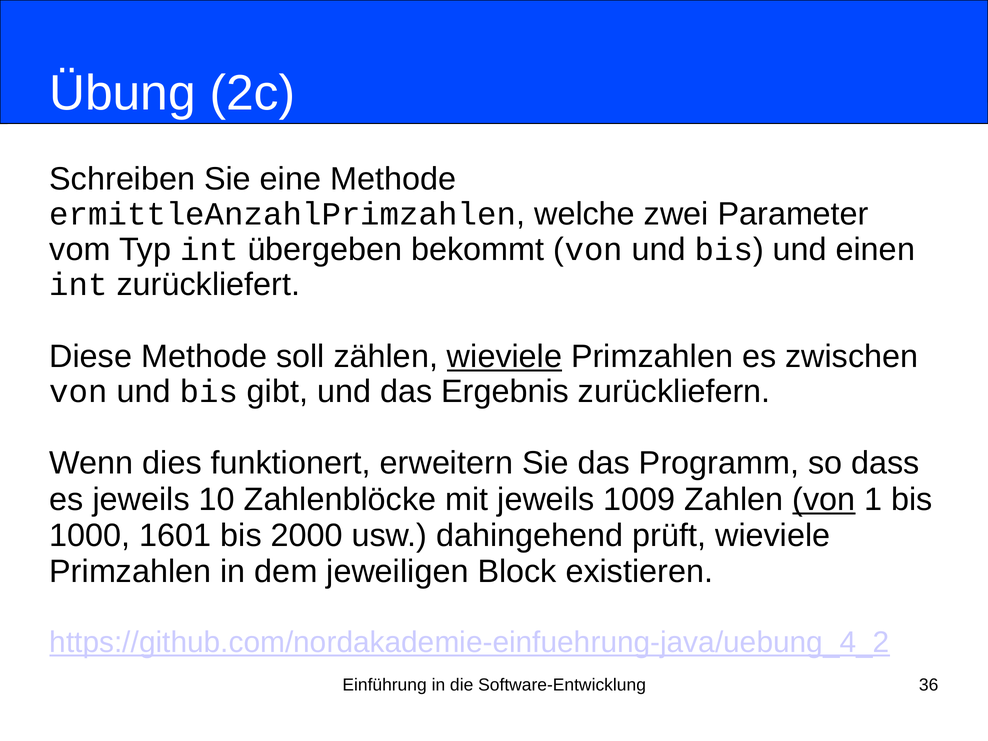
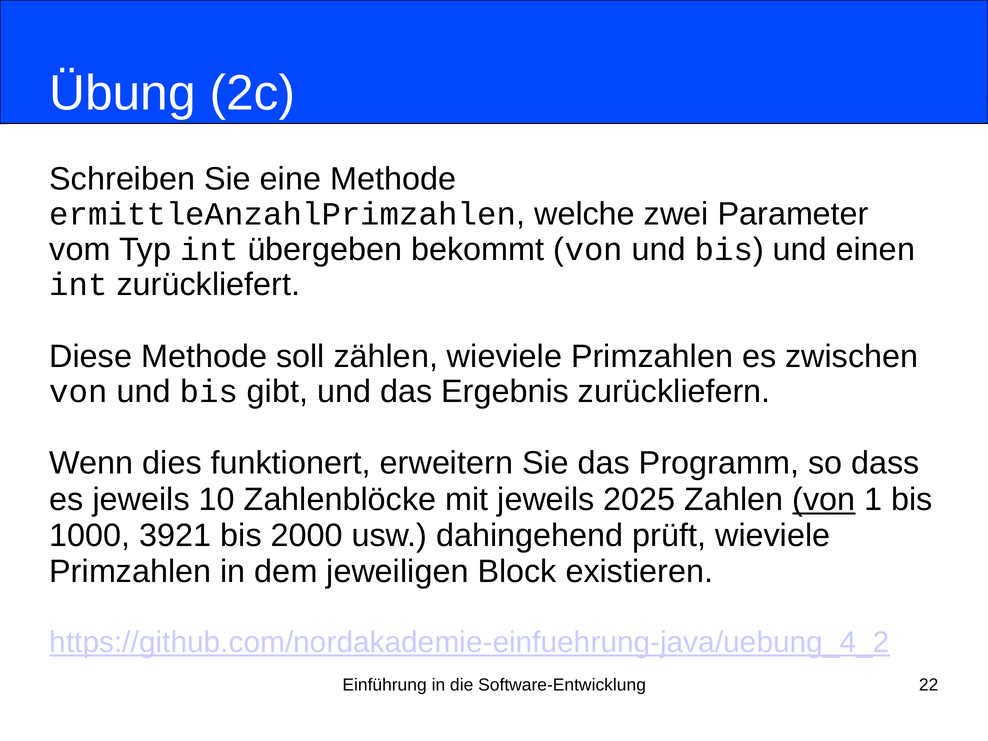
wieviele underline: present -> none (505, 357)
1009: 1009 -> 2025 (639, 499)
1601: 1601 -> 3921 (175, 535)
36: 36 -> 22 (929, 685)
